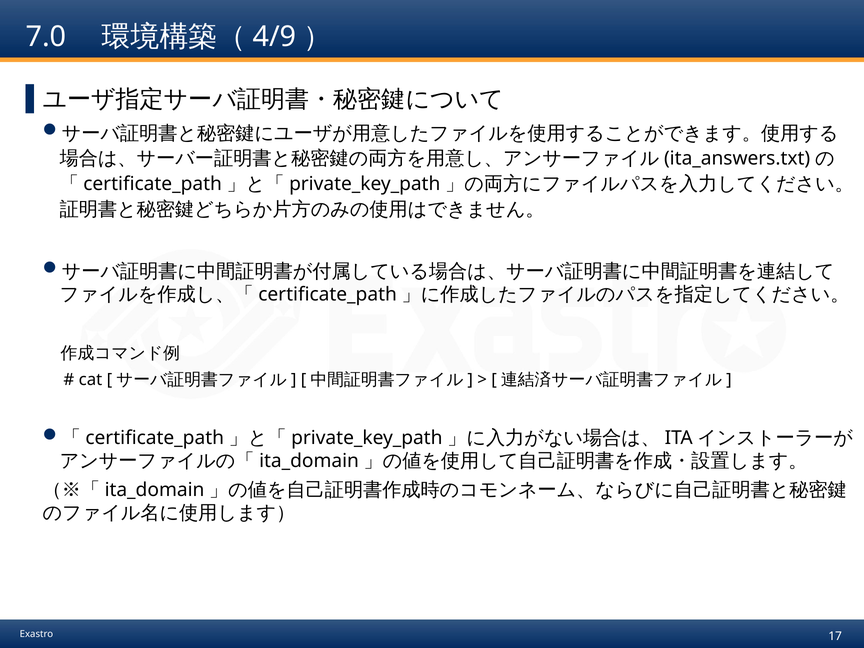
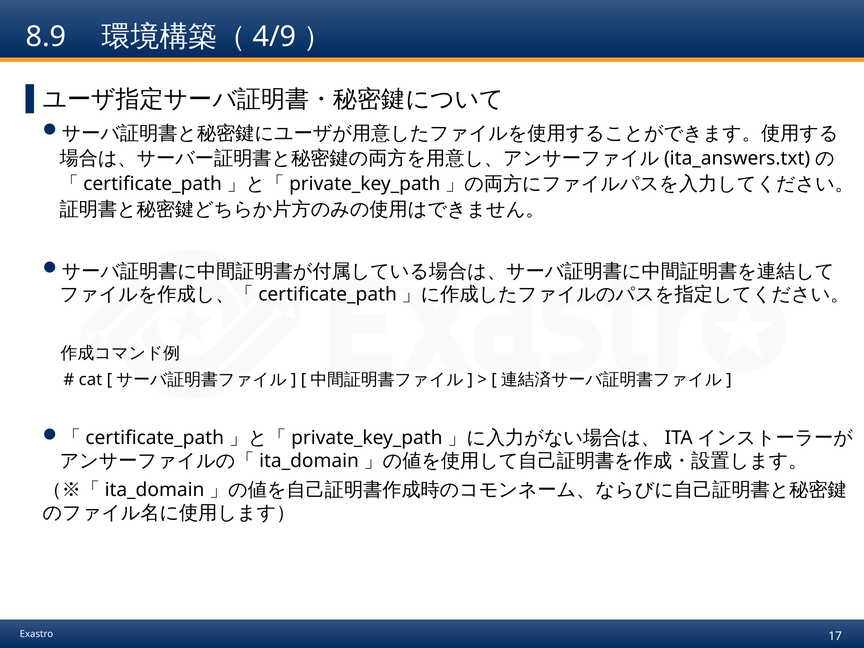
7.0: 7.0 -> 8.9 (46, 37)
